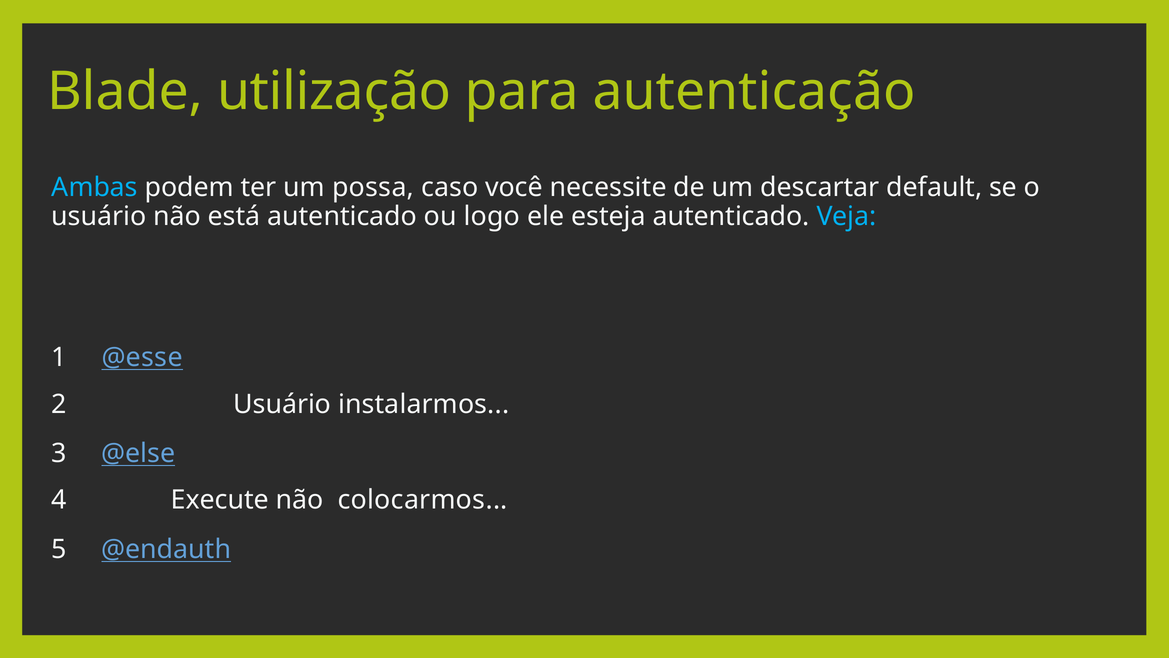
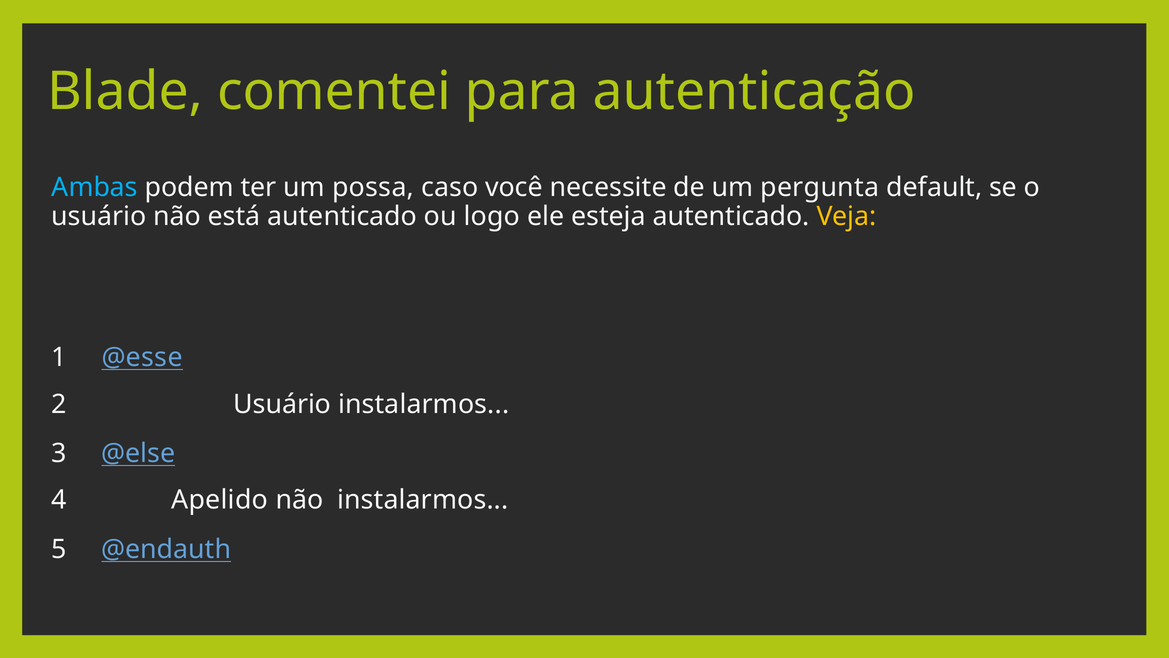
utilização: utilização -> comentei (334, 92)
descartar: descartar -> pergunta (820, 187)
Veja colour: light blue -> yellow (846, 216)
Execute: Execute -> Apelido (220, 500)
não colocarmos: colocarmos -> instalarmos (423, 500)
